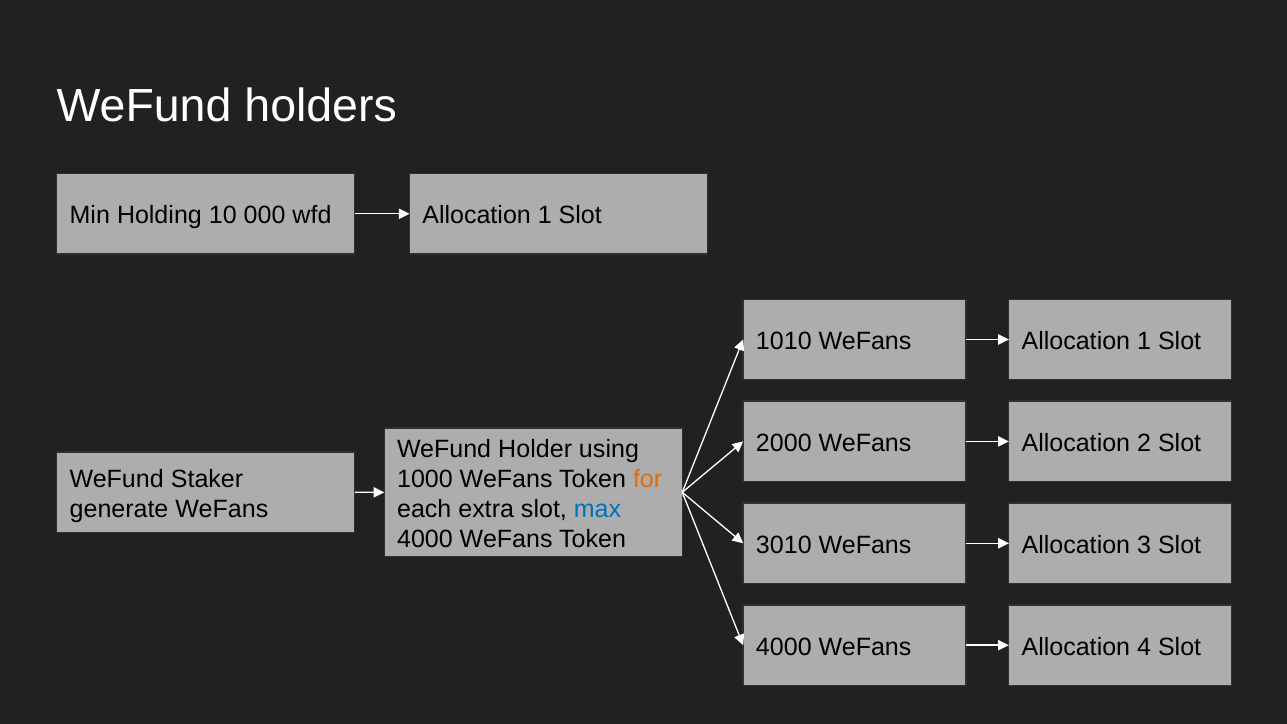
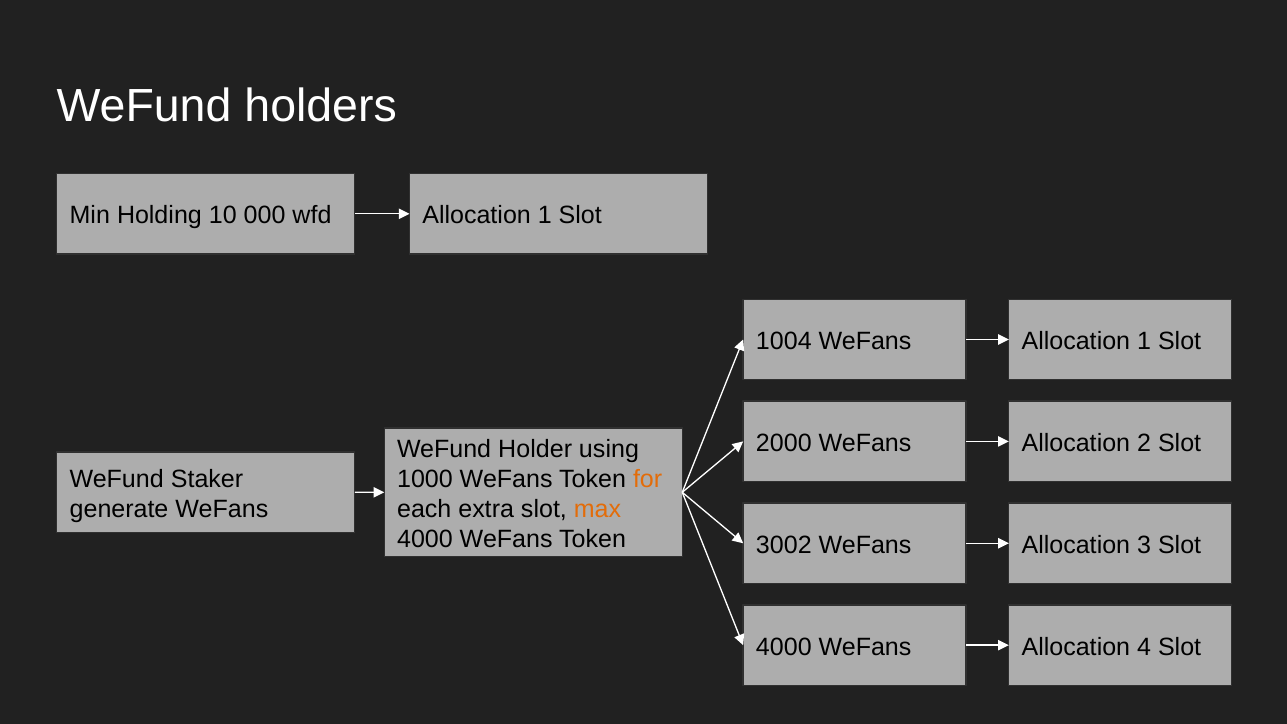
1010: 1010 -> 1004 (784, 341)
max colour: blue -> orange (597, 509)
3010: 3010 -> 3002 (784, 545)
